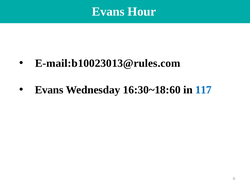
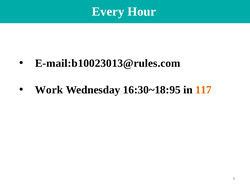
Evans: Evans -> Every (108, 12)
Evans: Evans -> Work (49, 90)
16:30~18:60: 16:30~18:60 -> 16:30~18:95 (152, 90)
117 colour: blue -> orange (203, 90)
